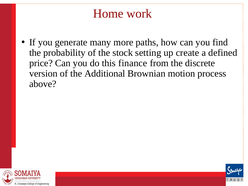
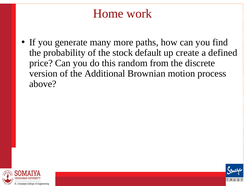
setting: setting -> default (148, 53)
finance: finance -> random (133, 63)
